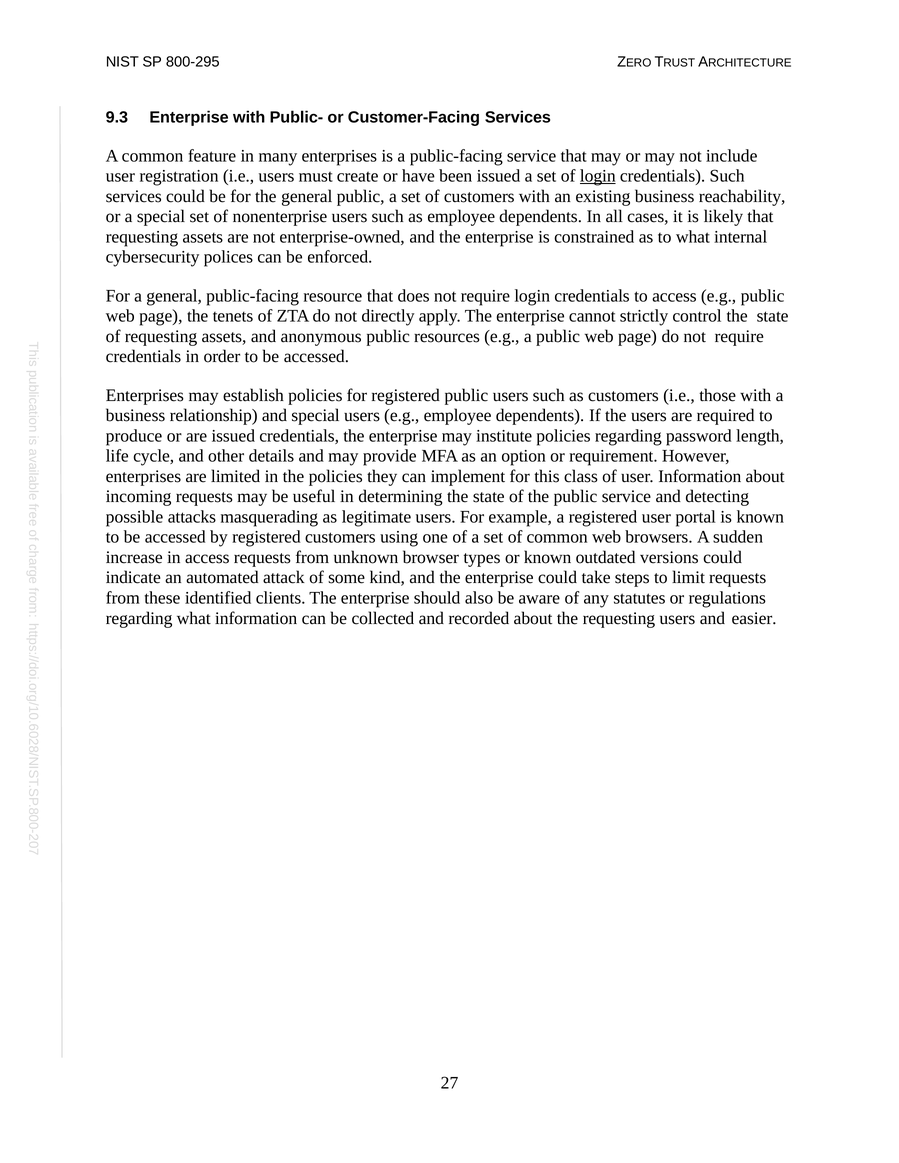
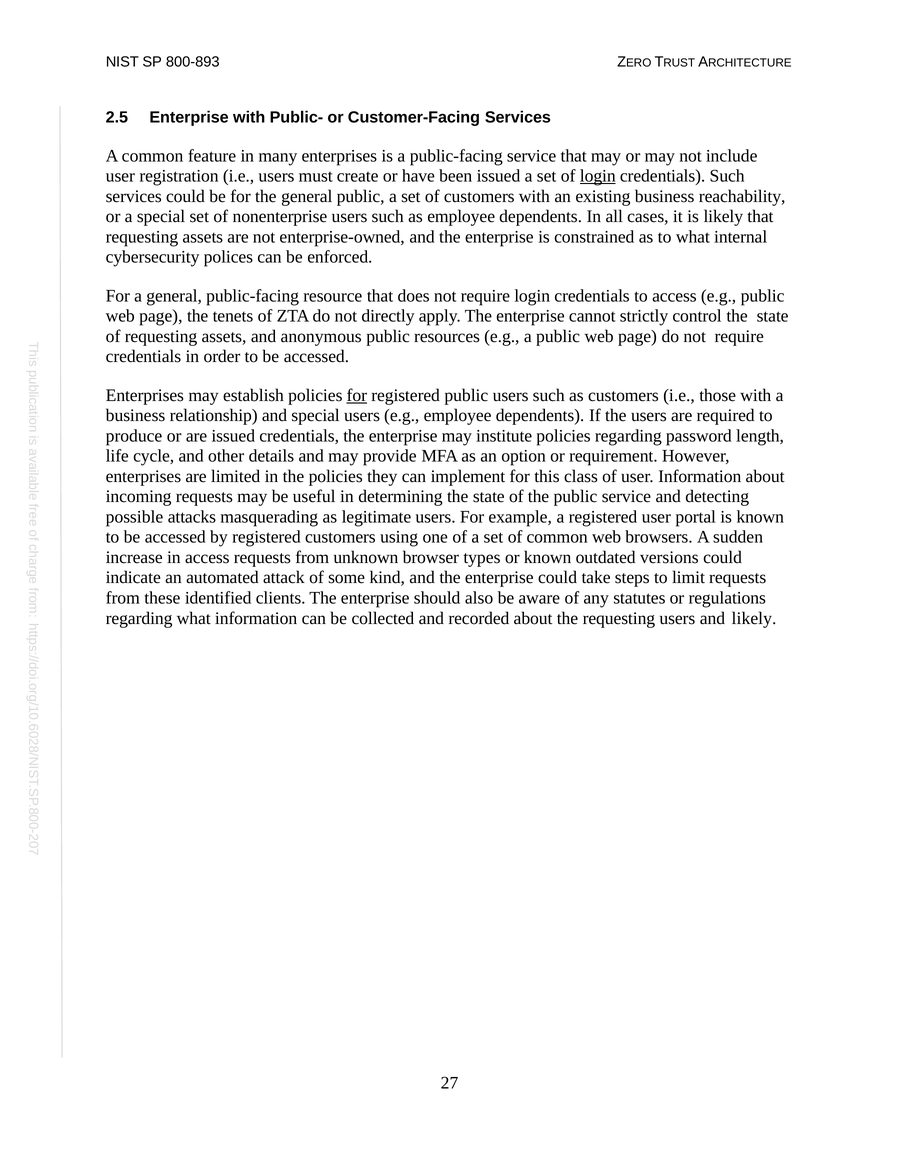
800-295: 800-295 -> 800-893 (193, 62)
9.3: 9.3 -> 2.5 (117, 118)
for underline: none -> present (357, 395)
and easier: easier -> likely (754, 618)
